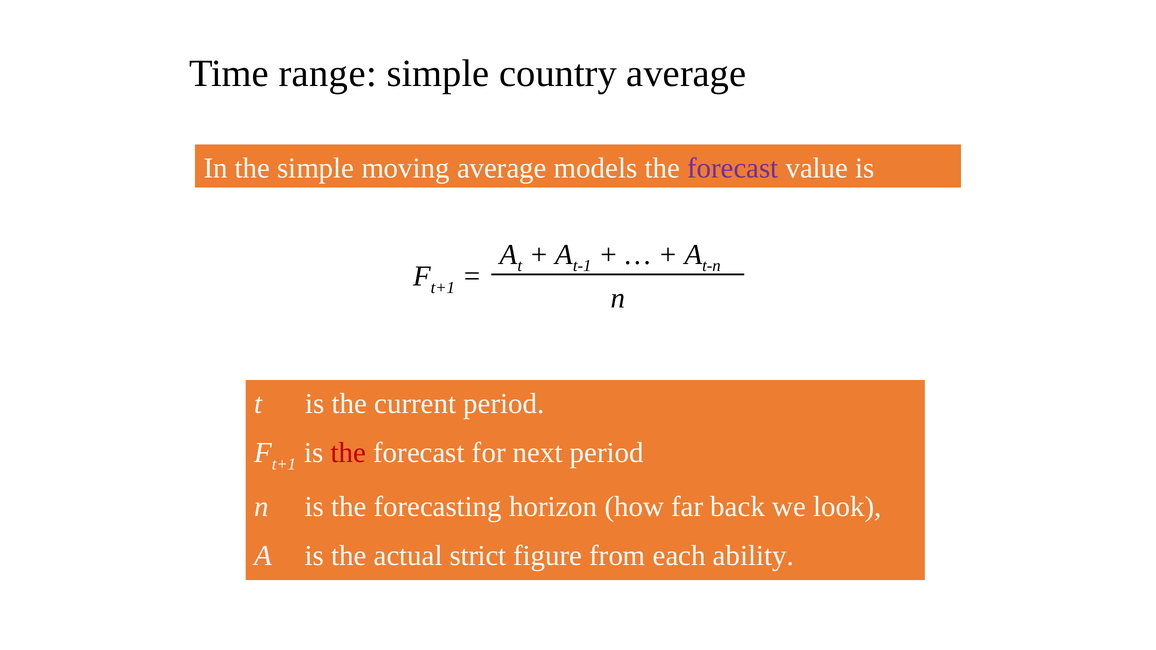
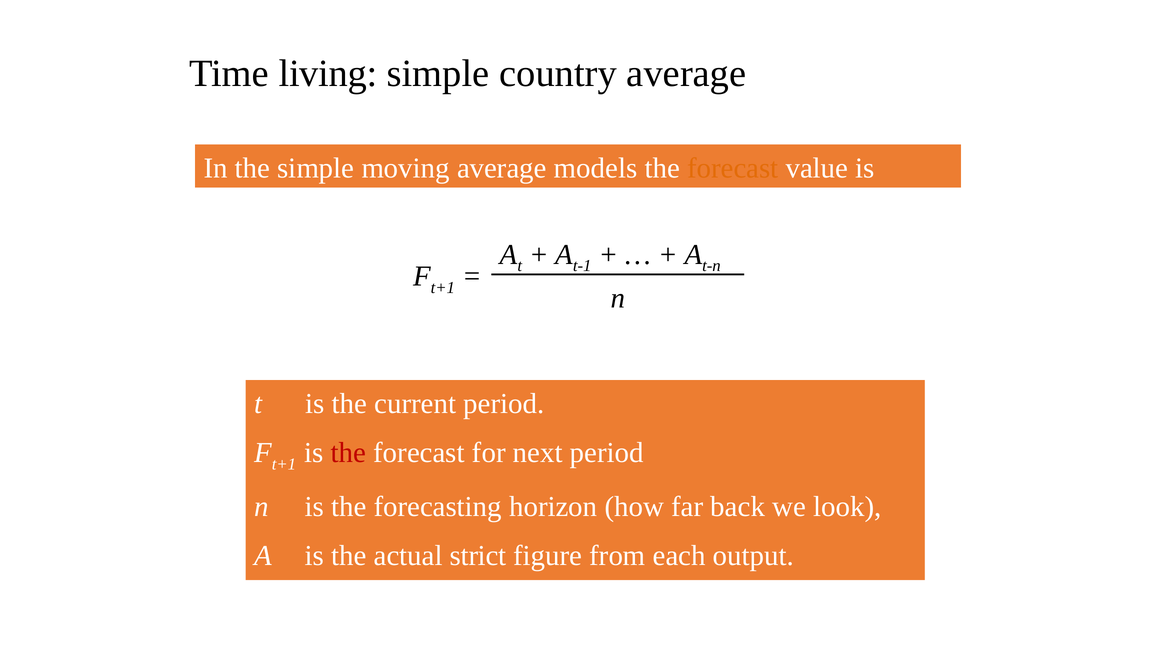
range: range -> living (328, 73)
forecast colour: purple -> orange (733, 168)
ability: ability -> output (753, 556)
